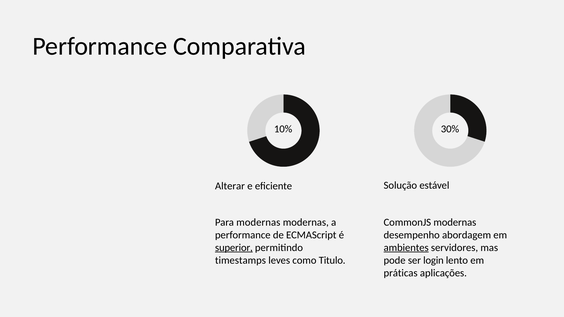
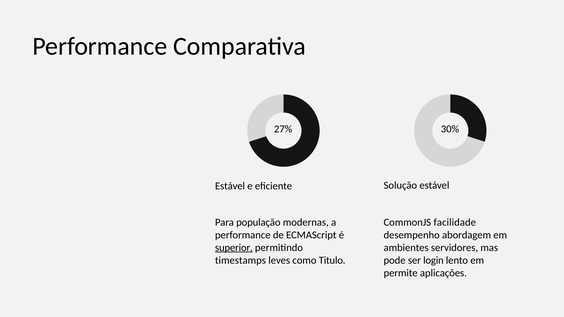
10%: 10% -> 27% (283, 129)
Alterar: Alterar -> Estável (230, 186)
Para modernas: modernas -> população (258, 222)
CommonJS modernas: modernas -> facilidade (455, 222)
ambientes underline: present -> none (406, 248)
práticas: práticas -> permite (401, 273)
